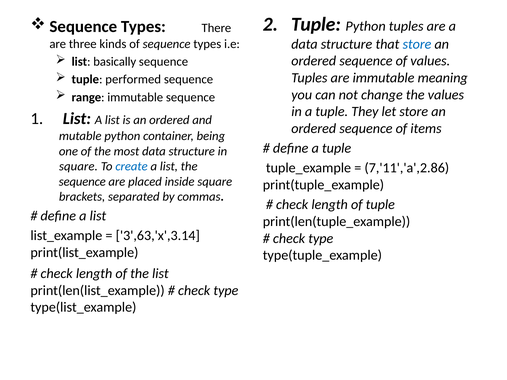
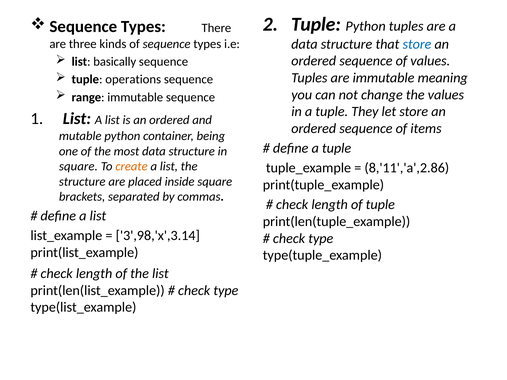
performed: performed -> operations (133, 79)
create colour: blue -> orange (131, 167)
7,'11','a',2.86: 7,'11','a',2.86 -> 8,'11','a',2.86 (407, 168)
sequence: sequence -> structure (82, 182)
3',63,'x',3.14: 3',63,'x',3.14 -> 3',98,'x',3.14 (158, 236)
